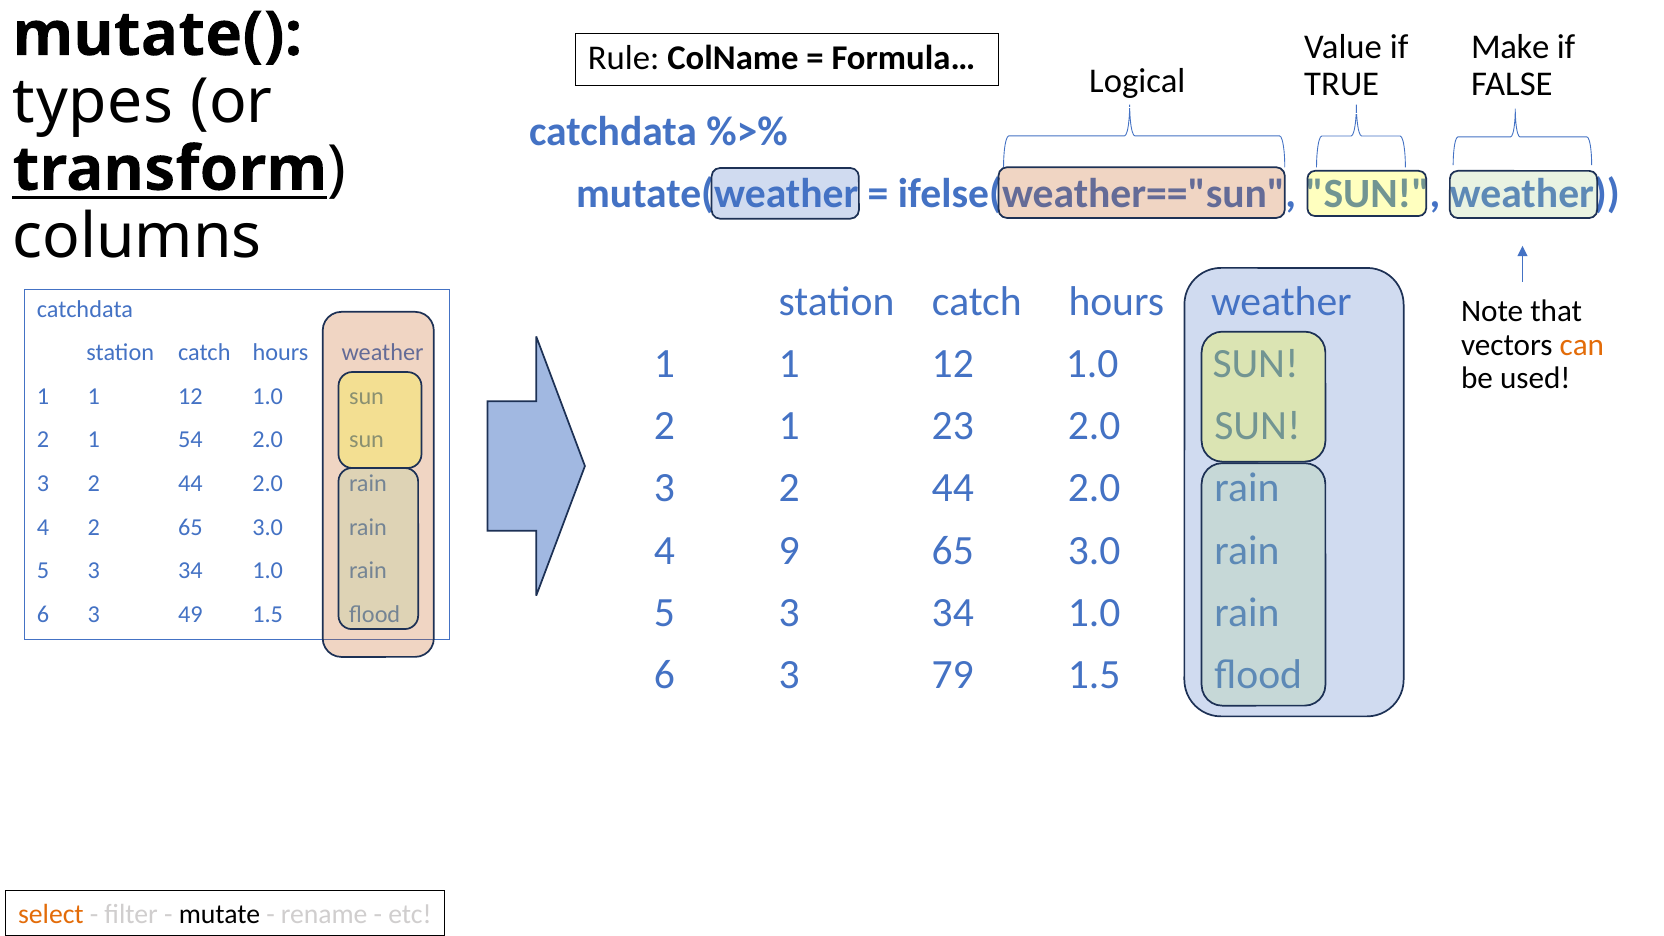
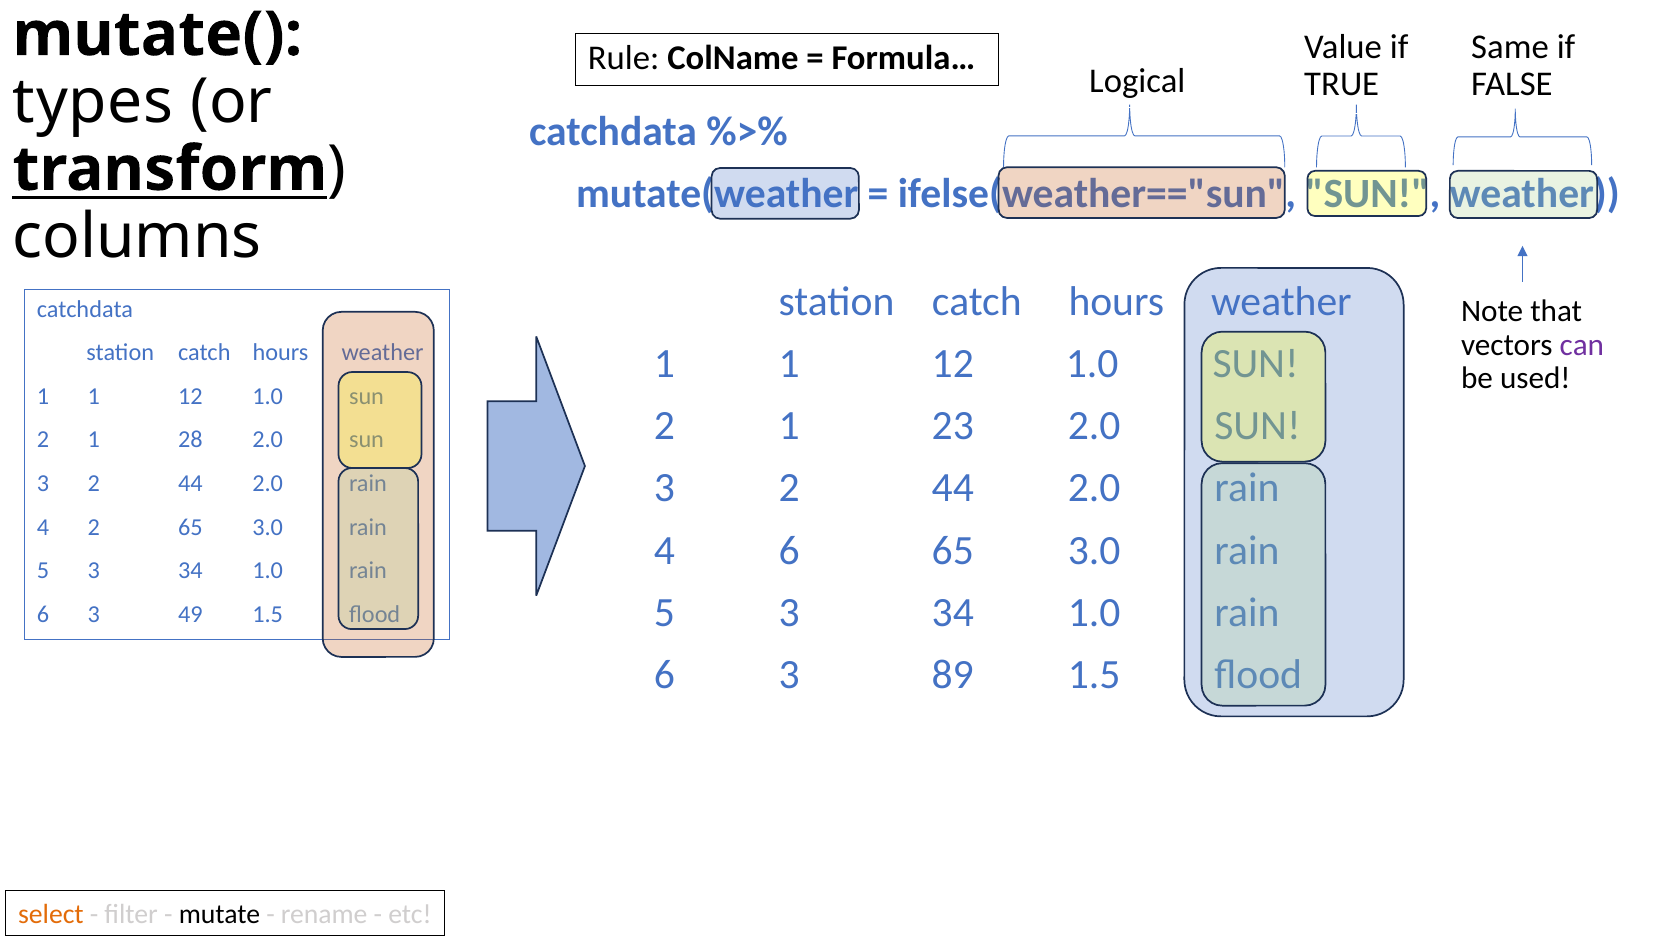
Make: Make -> Same (1510, 47)
can colour: orange -> purple (1582, 345)
54: 54 -> 28 (190, 440)
4 9: 9 -> 6 (789, 550)
79: 79 -> 89 (953, 675)
